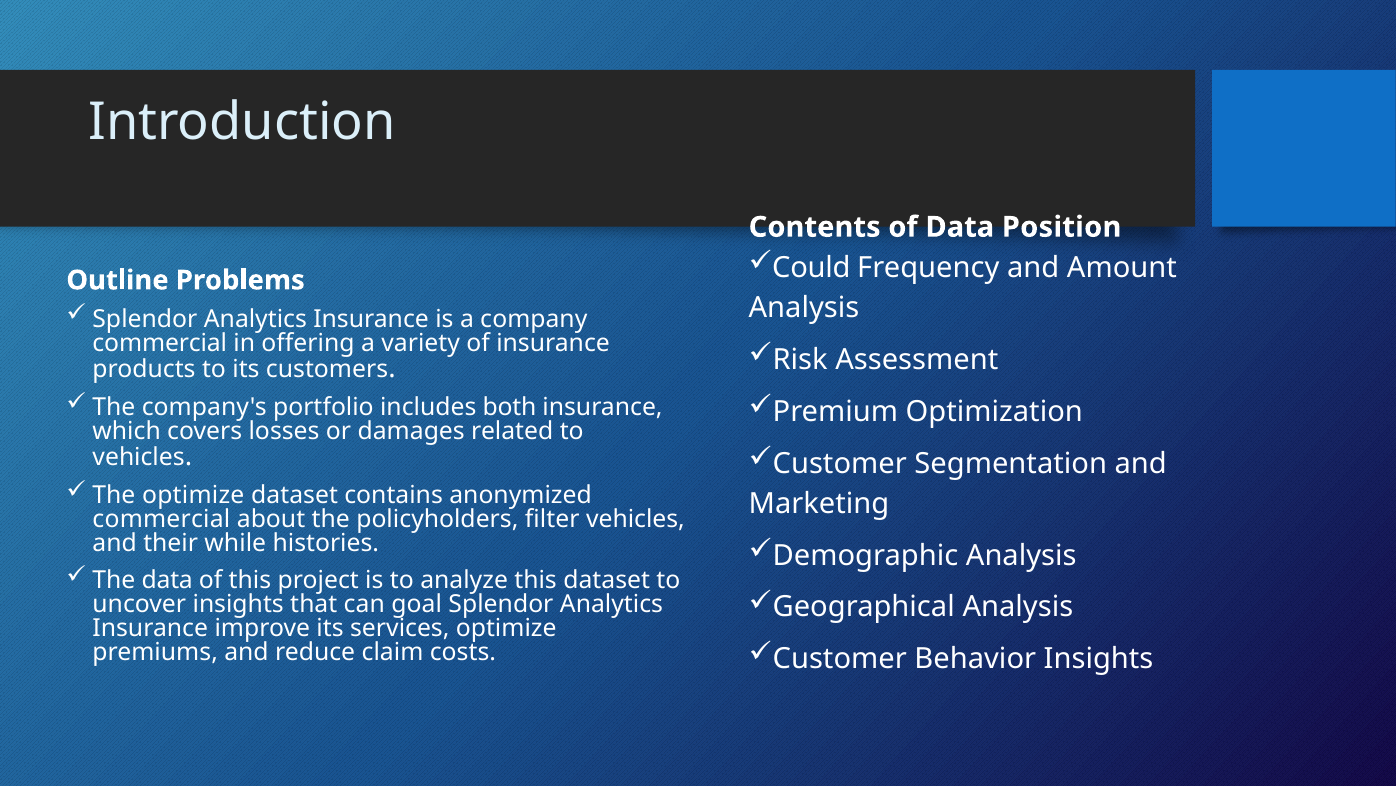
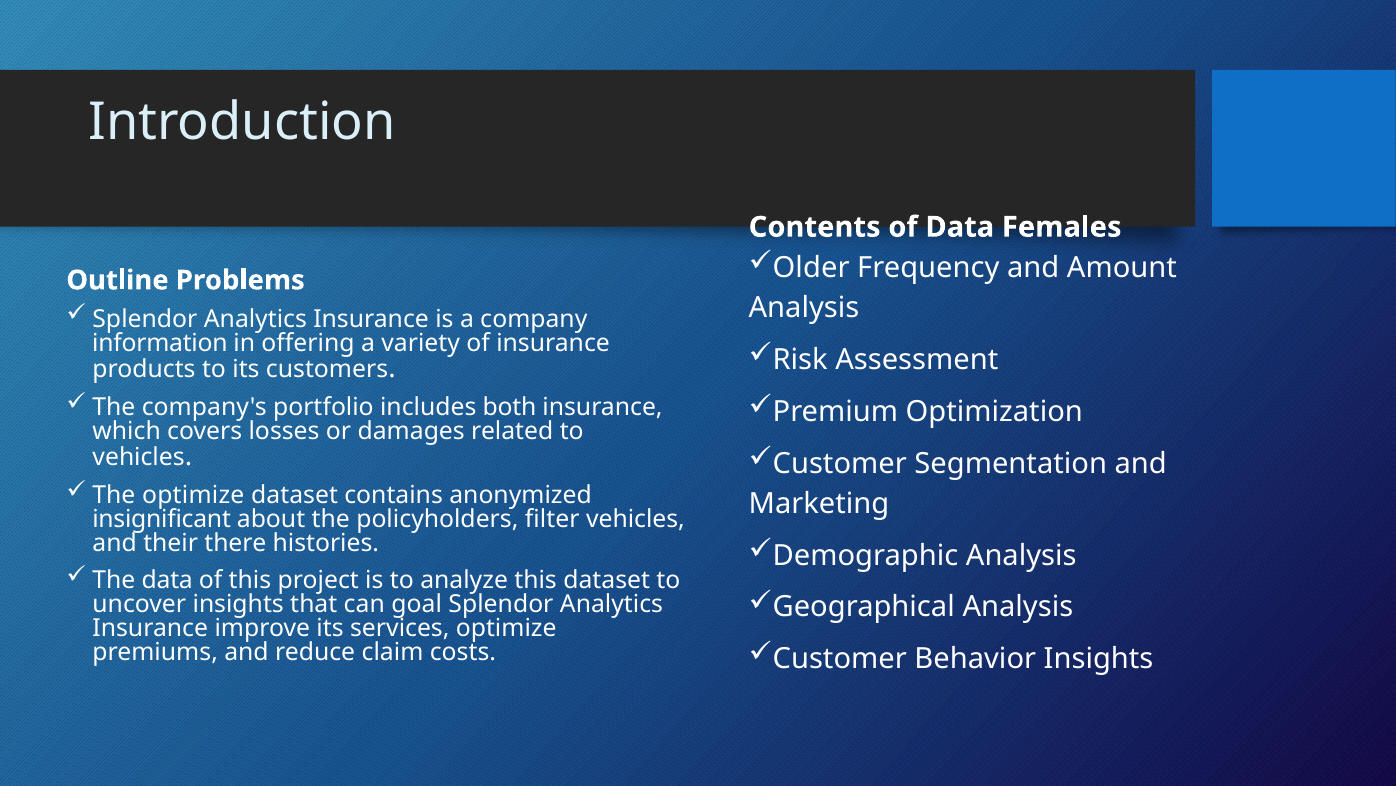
Position: Position -> Females (1062, 227)
Could: Could -> Older (811, 268)
commercial: commercial -> information (160, 343)
commercial: commercial -> insignificant (162, 519)
while: while -> there (235, 543)
